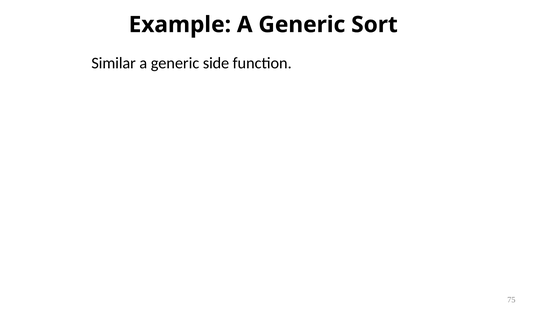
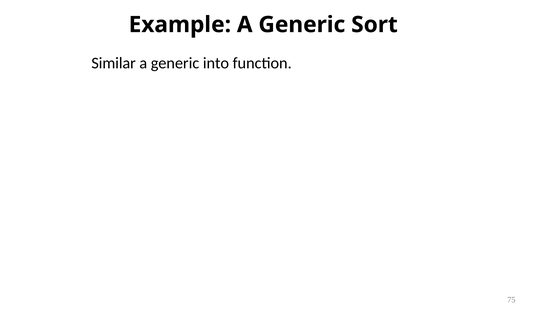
side: side -> into (216, 63)
